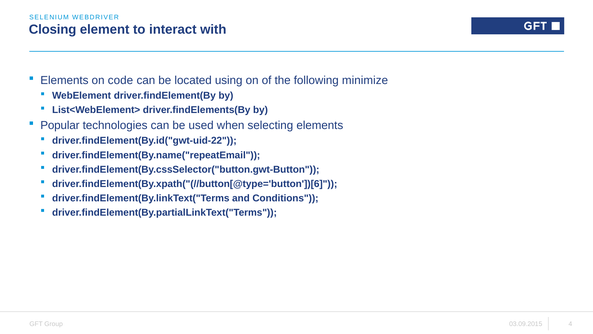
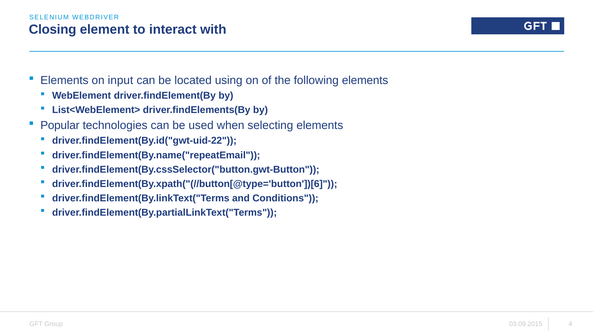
code: code -> input (120, 80)
following minimize: minimize -> elements (365, 80)
